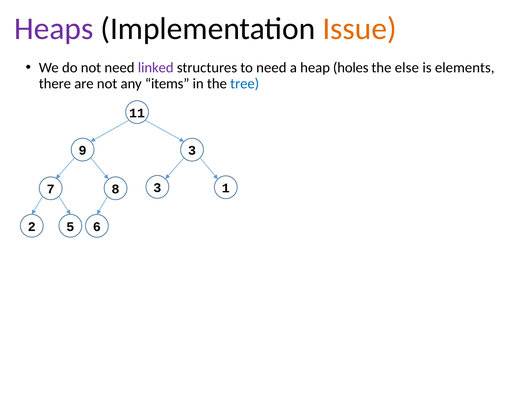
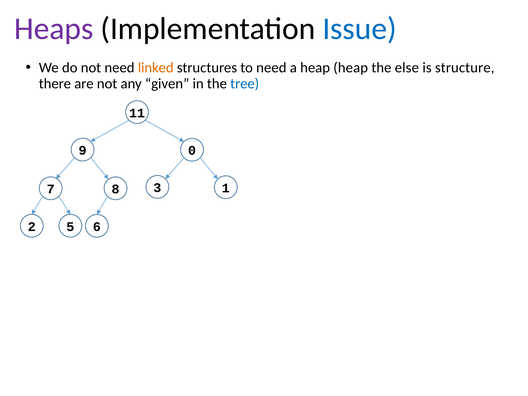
Issue colour: orange -> blue (360, 29)
linked colour: purple -> orange (156, 68)
heap holes: holes -> heap (351, 68)
elements: elements -> structure (465, 68)
items: items -> given (167, 84)
9 3: 3 -> 0 (192, 151)
